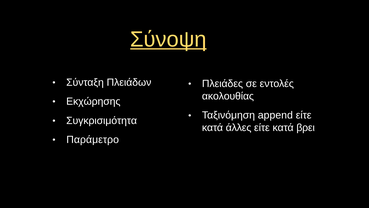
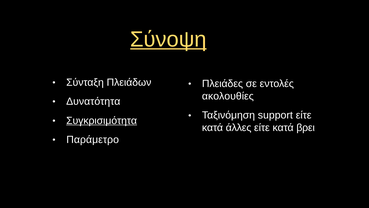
ακολουθίας: ακολουθίας -> ακολουθίες (228, 96)
Εκχώρησης: Εκχώρησης -> Δυνατότητα (93, 101)
append: append -> support (275, 115)
Συγκρισιμότητα underline: none -> present (102, 120)
